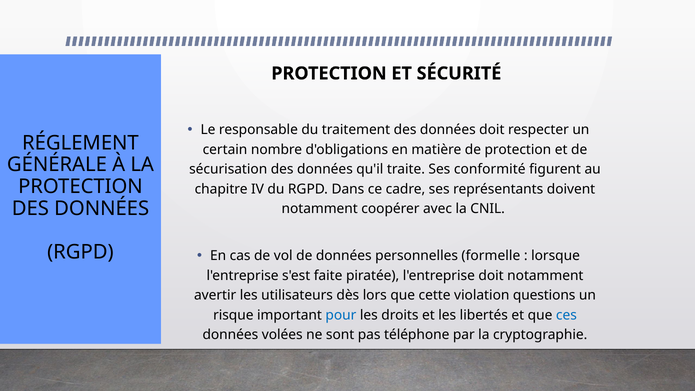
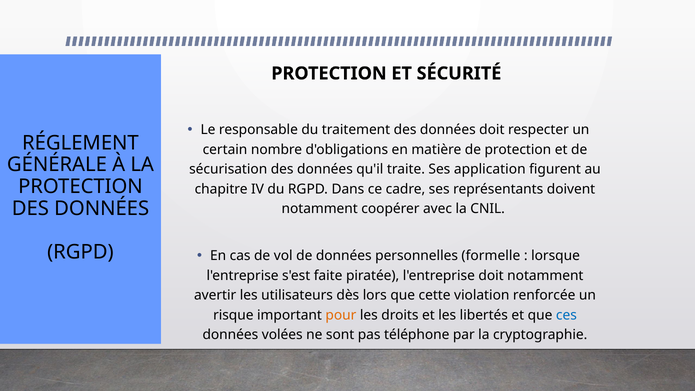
conformité: conformité -> application (490, 169)
questions: questions -> renforcée (544, 295)
pour colour: blue -> orange (341, 315)
